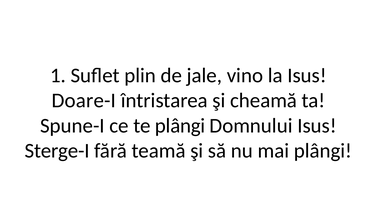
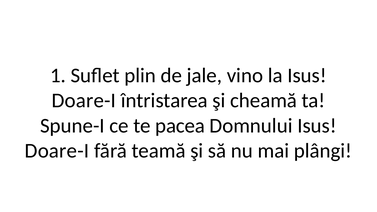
te plângi: plângi -> pacea (180, 126)
Sterge-I: Sterge-I -> Doare-I (57, 151)
